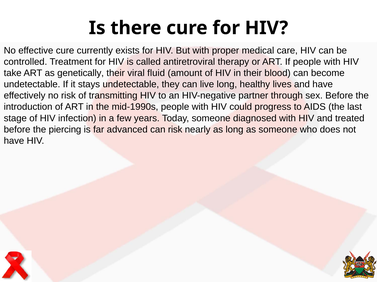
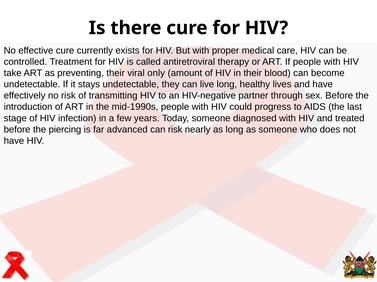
genetically: genetically -> preventing (81, 73)
fluid: fluid -> only (156, 73)
